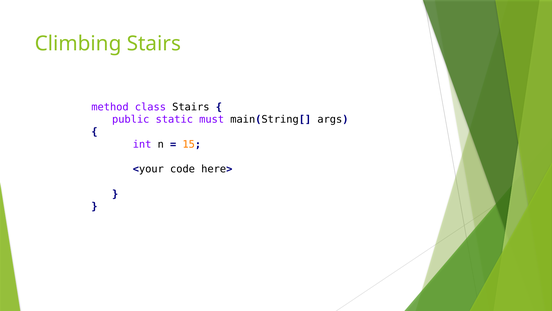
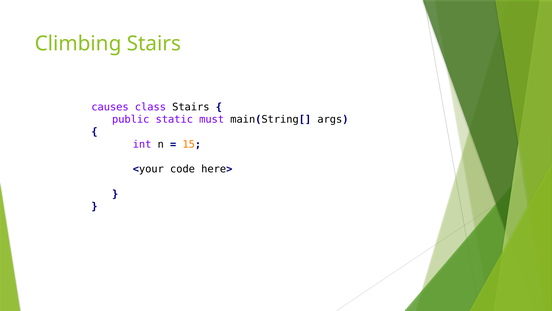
method: method -> causes (110, 107)
